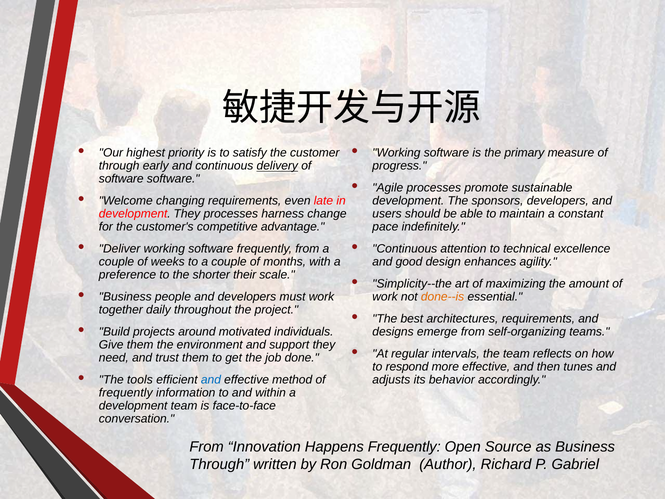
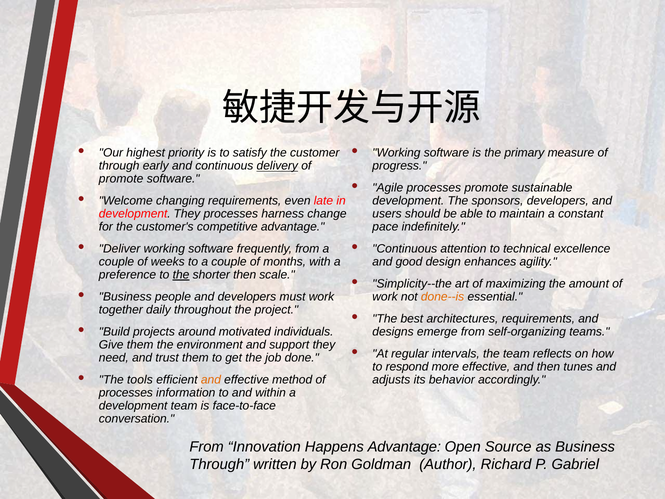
software: software -> promote (121, 179)
the underline: none -> present (181, 275)
shorter their: their -> then (245, 275)
and colour: blue -> orange (211, 380)
frequently: frequently -> processes (126, 392)
Happens Frequently: Frequently -> Advantage (404, 446)
